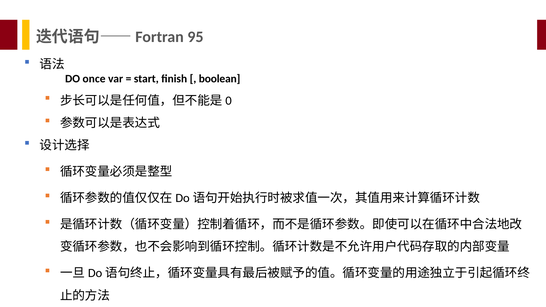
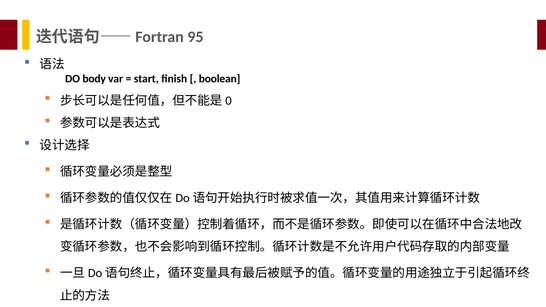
once: once -> body (94, 79)
